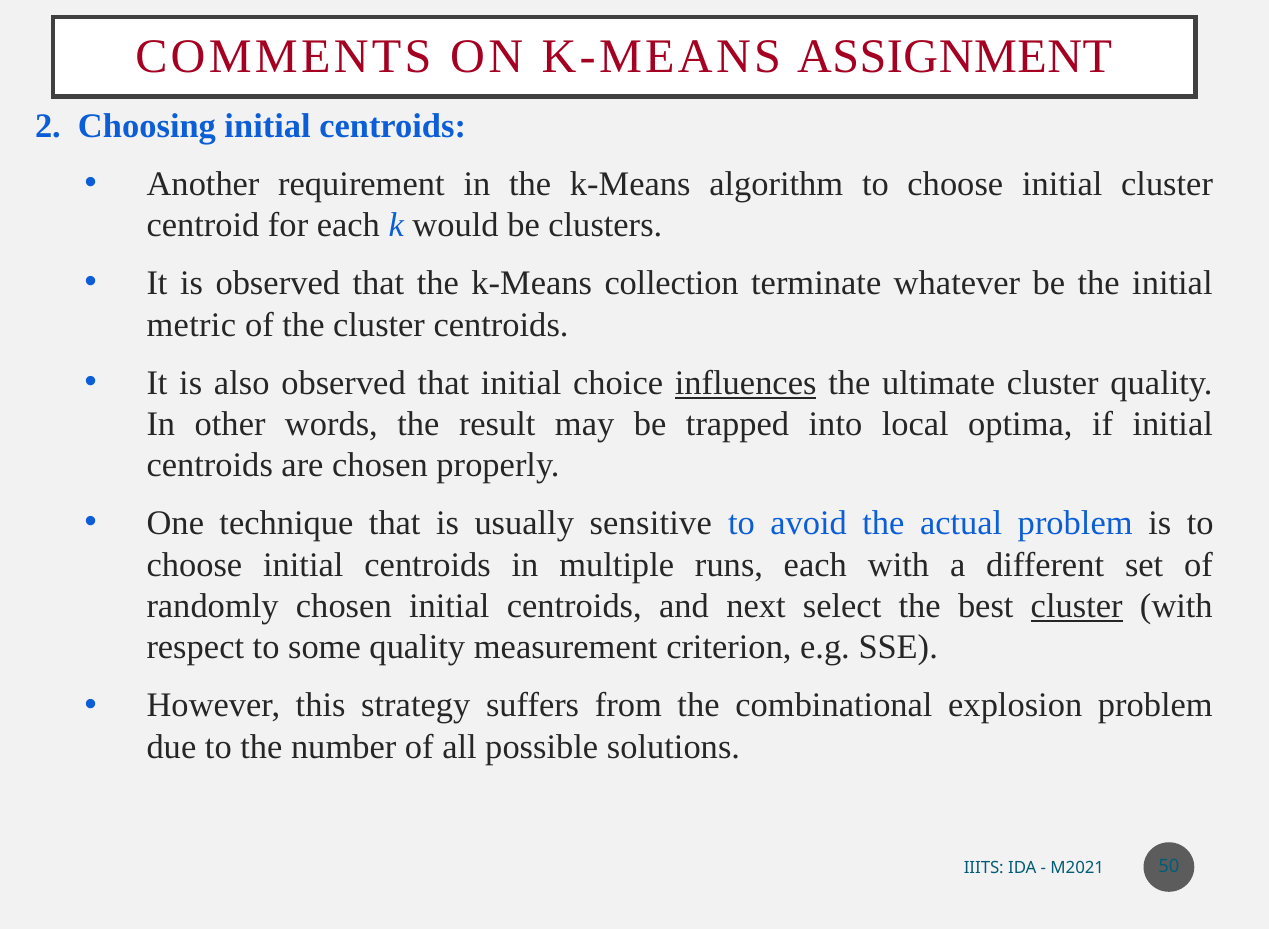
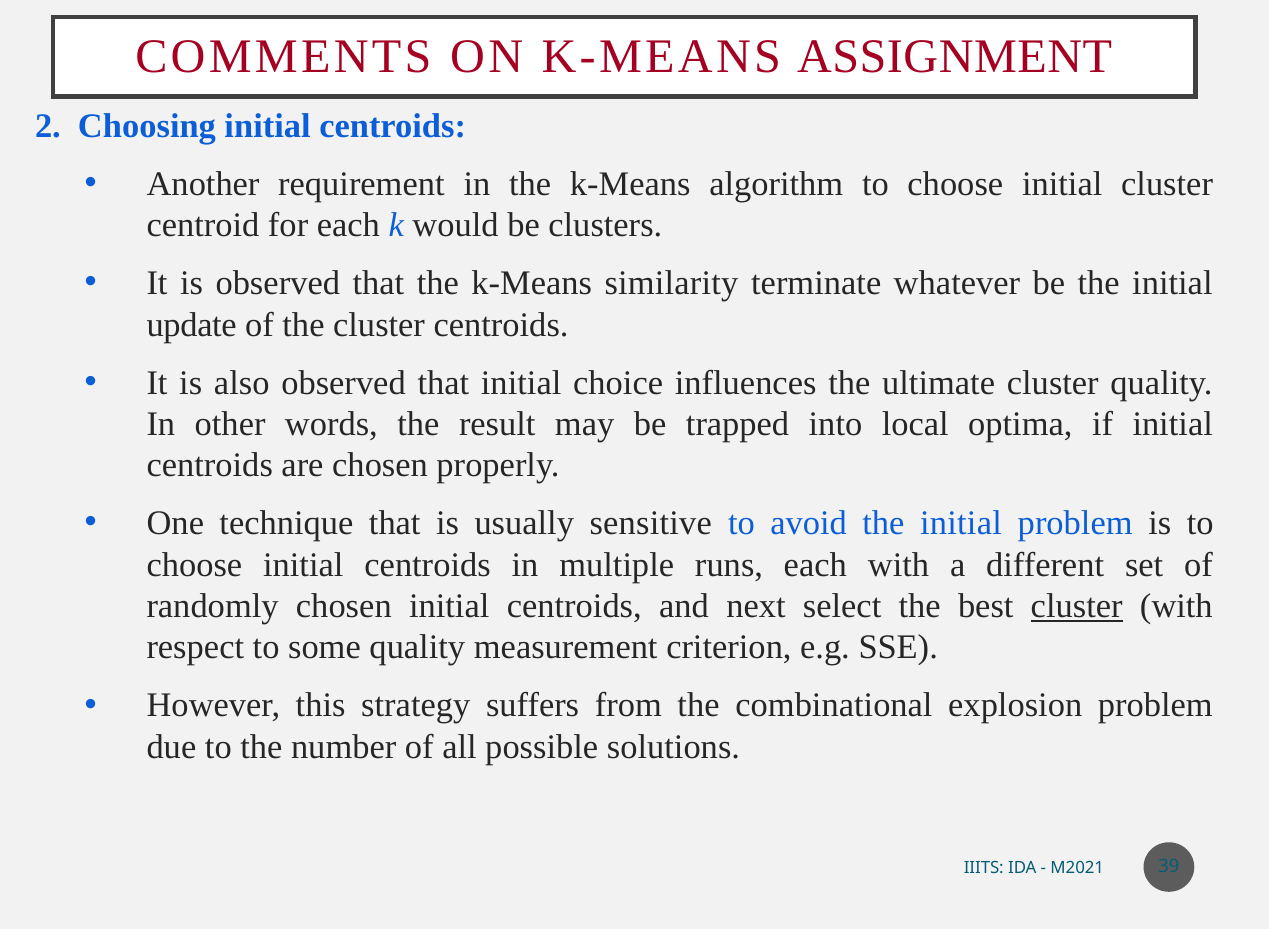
collection: collection -> similarity (671, 284)
metric: metric -> update (192, 325)
influences underline: present -> none (746, 383)
avoid the actual: actual -> initial (961, 524)
50: 50 -> 39 (1169, 867)
